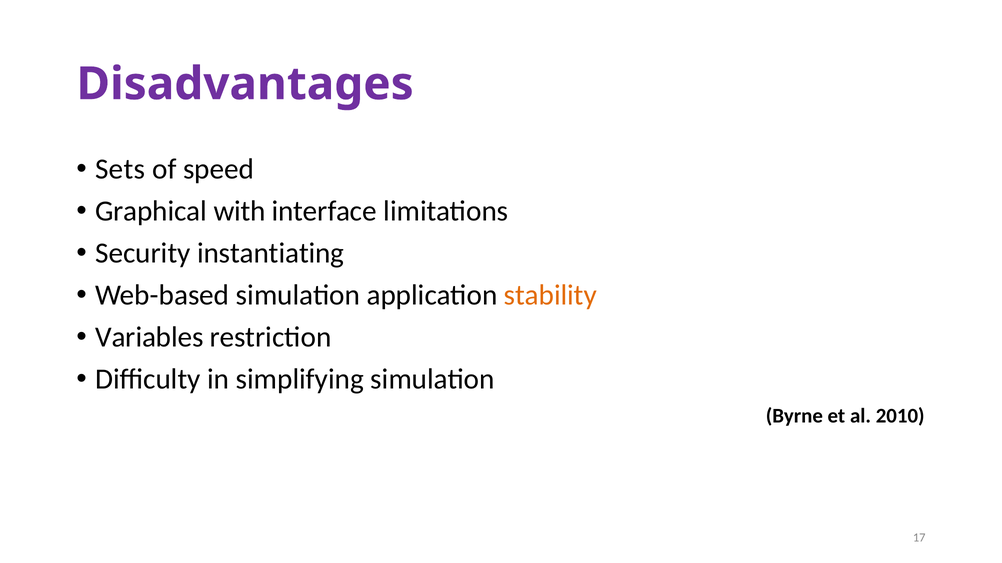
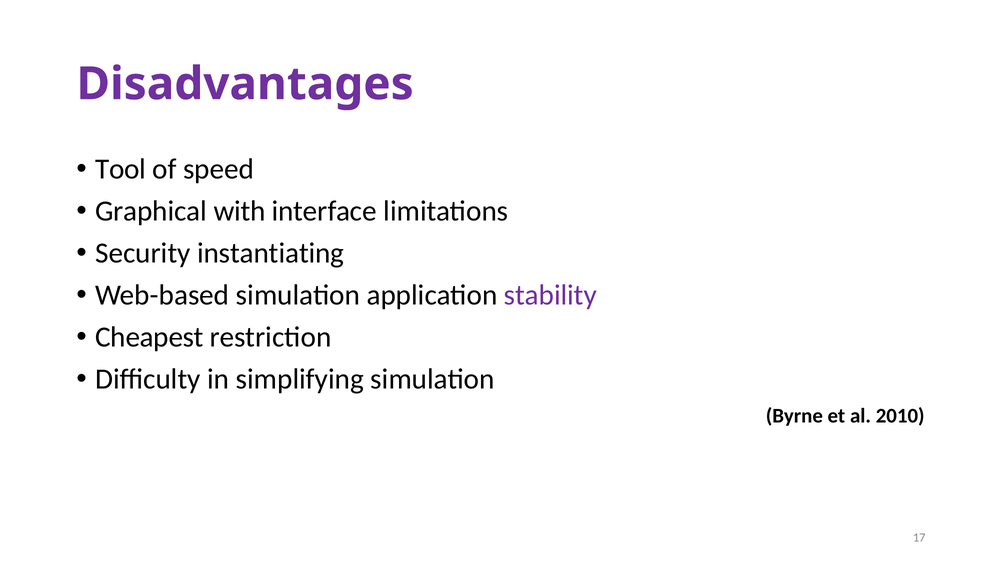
Sets: Sets -> Tool (121, 169)
stability colour: orange -> purple (550, 295)
Variables: Variables -> Cheapest (149, 337)
